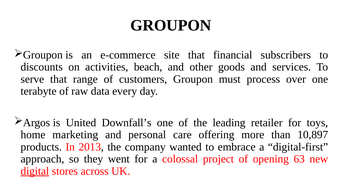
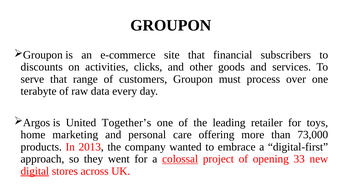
beach: beach -> clicks (148, 67)
Downfall’s: Downfall’s -> Together’s (126, 122)
10,897: 10,897 -> 73,000 (313, 134)
colossal underline: none -> present (180, 159)
63: 63 -> 33 (299, 159)
